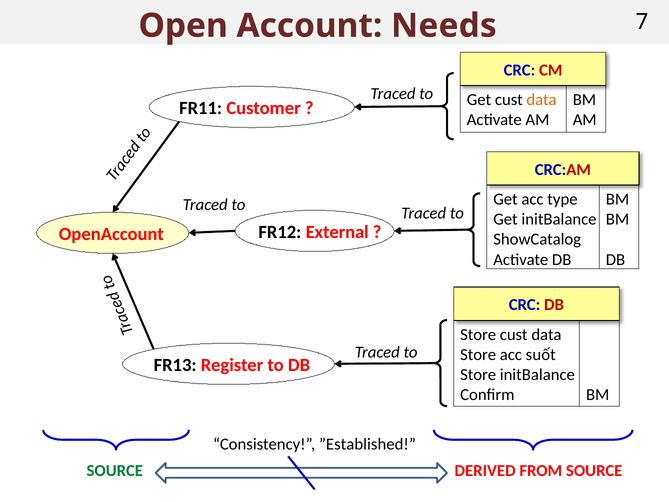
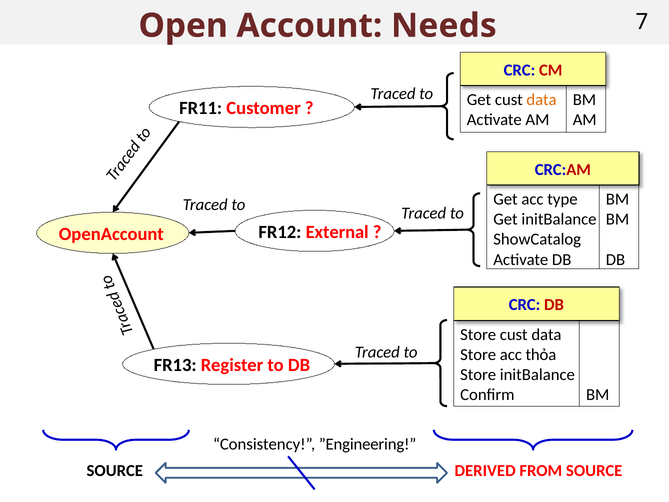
suốt: suốt -> thỏa (541, 354)
”Established: ”Established -> ”Engineering (368, 444)
SOURCE colour: green -> black (115, 471)
